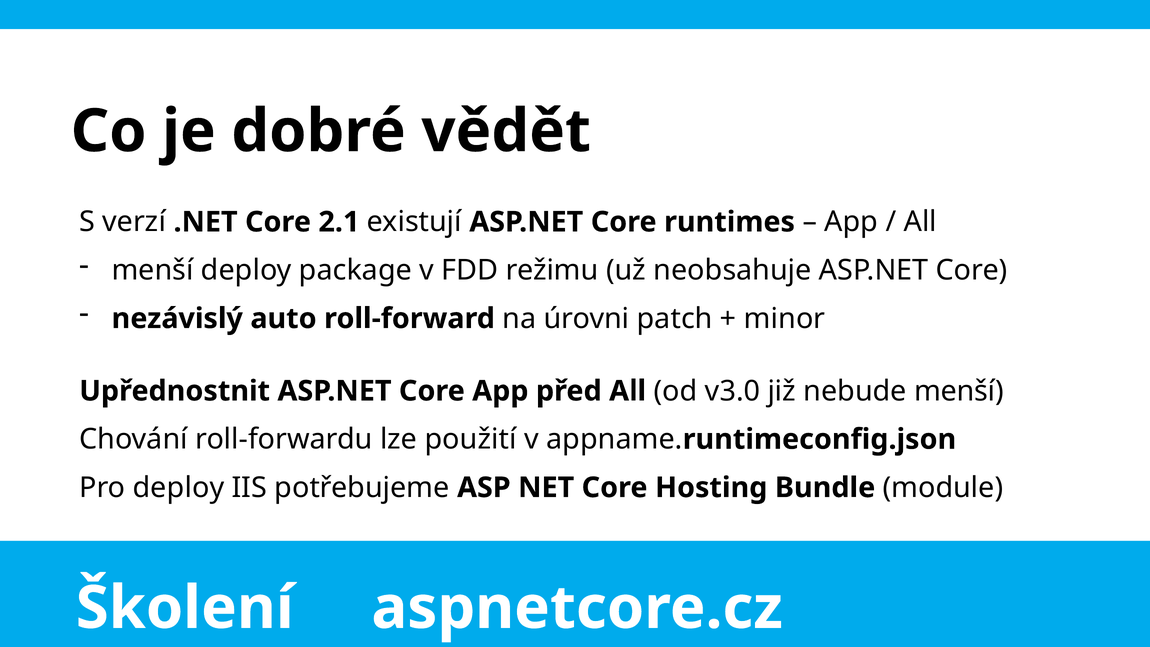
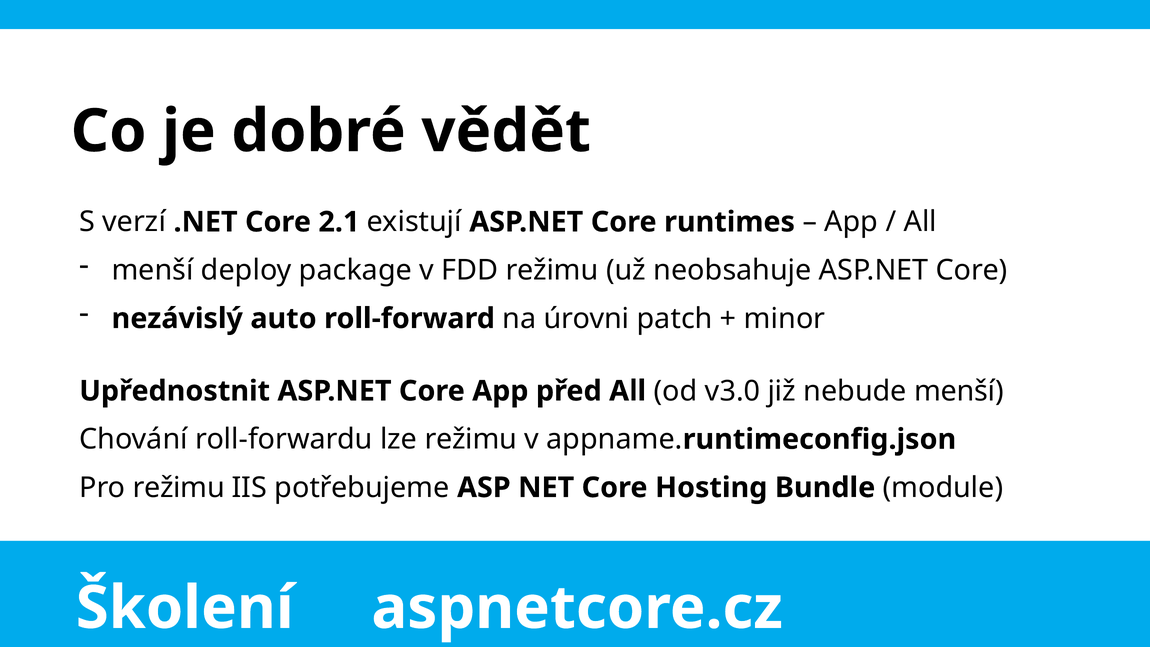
lze použití: použití -> režimu (471, 439)
Pro deploy: deploy -> režimu (179, 488)
